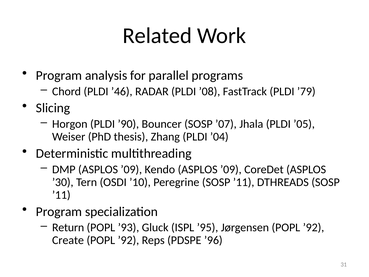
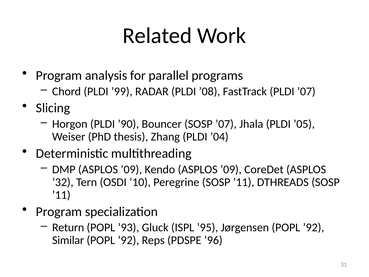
’46: ’46 -> ’99 (122, 91)
PLDI ’79: ’79 -> ’07 (306, 91)
’30: ’30 -> ’32 (63, 182)
Create: Create -> Similar (68, 240)
